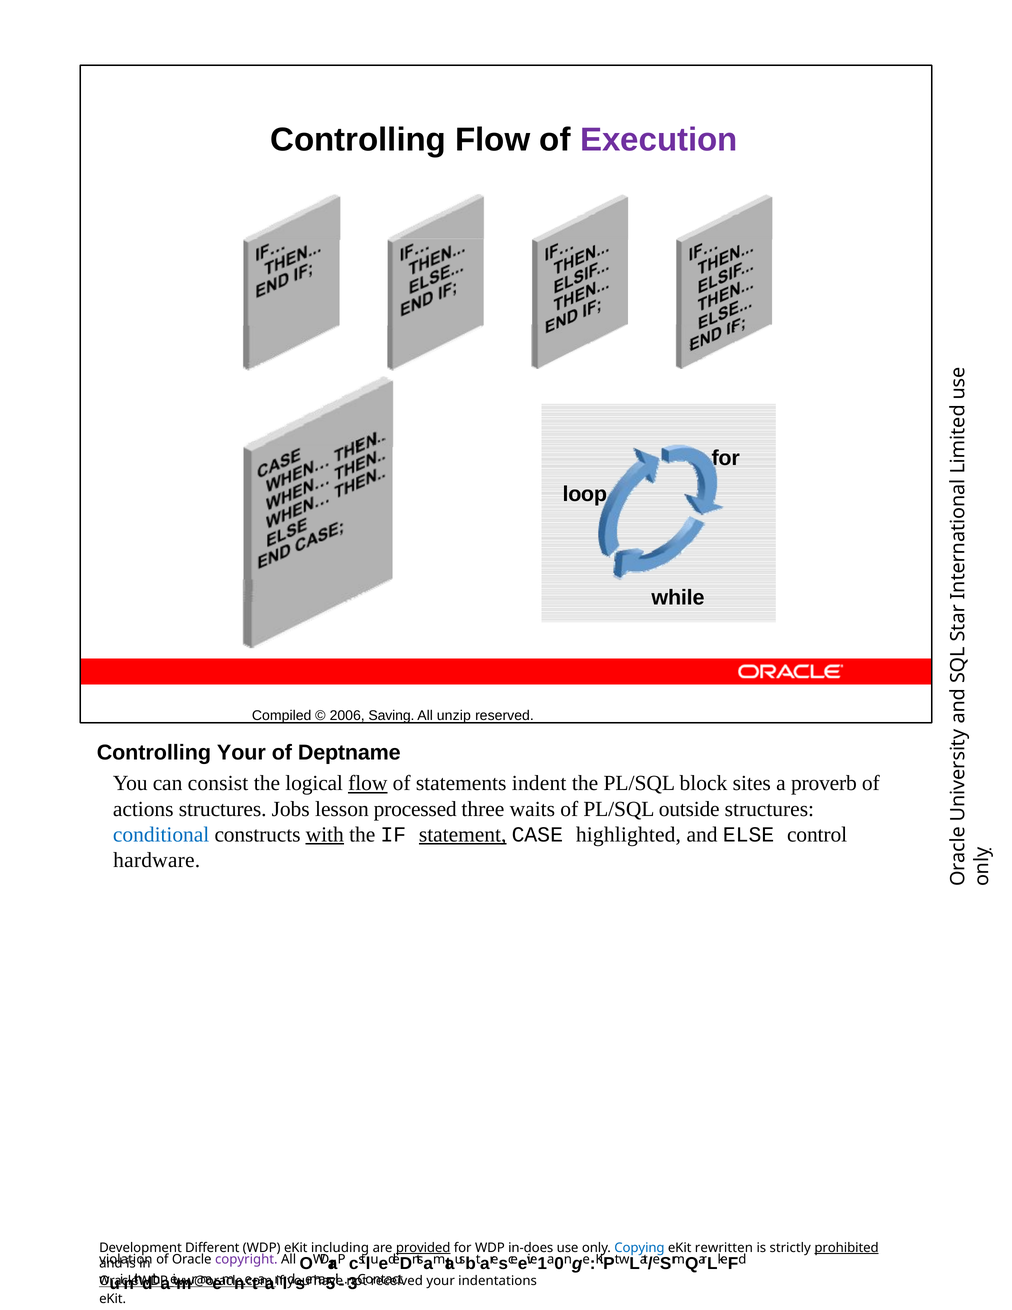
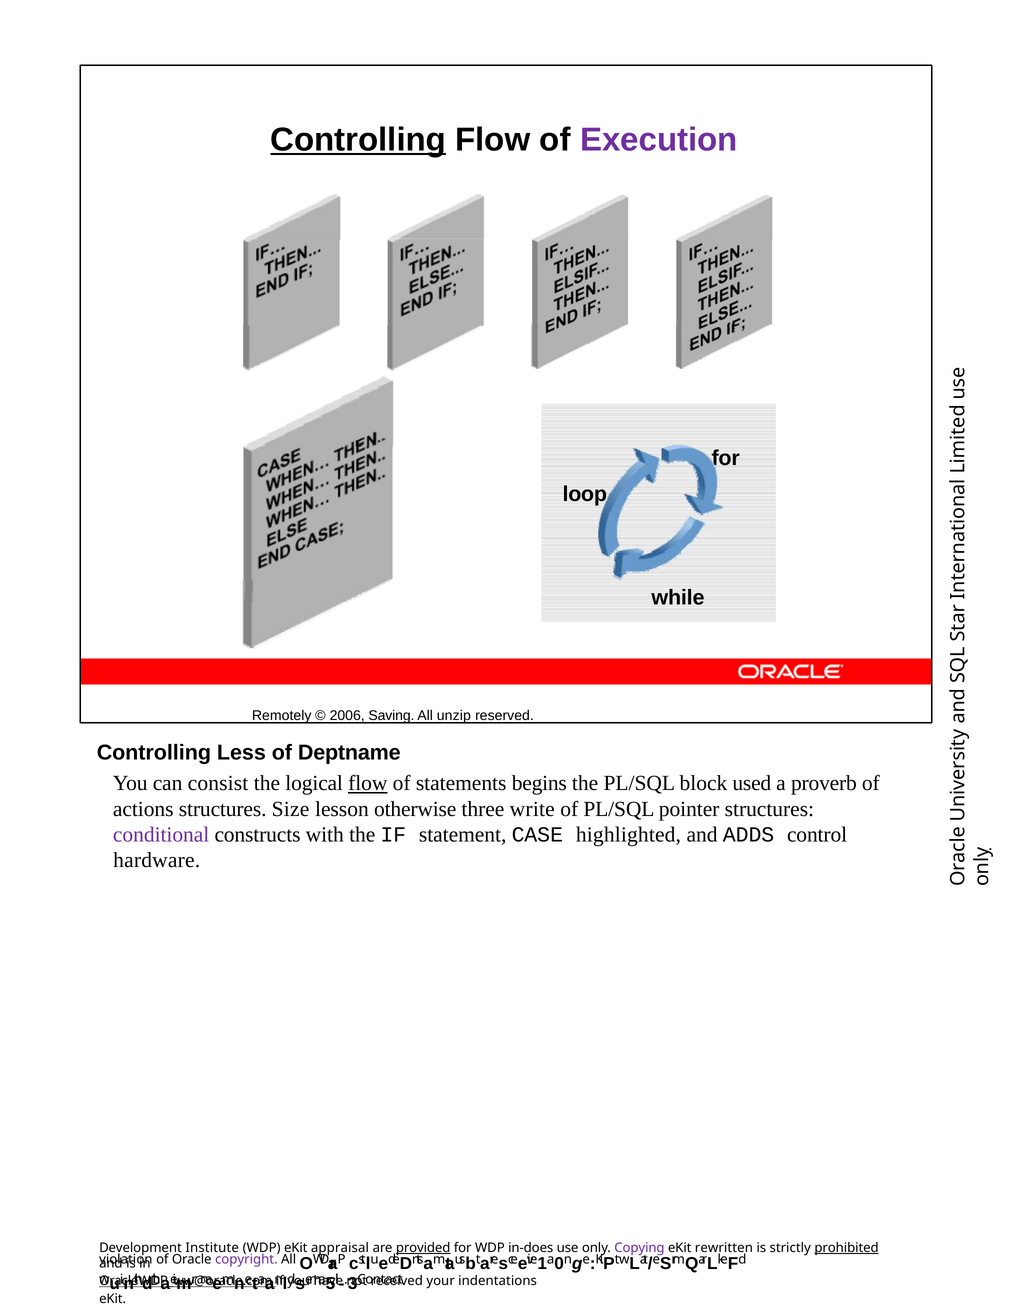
Controlling underline: none -> present (358, 140)
Compiled: Compiled -> Remotely (282, 715)
Controlling Your: Your -> Less (241, 752)
indent: indent -> begins (539, 783)
sites: sites -> used (752, 783)
Jobs: Jobs -> Size (291, 809)
processed: processed -> otherwise (415, 809)
waits: waits -> write (532, 809)
outside: outside -> pointer (689, 809)
conditional colour: blue -> purple (161, 834)
with underline: present -> none (325, 834)
statement underline: present -> none (463, 834)
ELSE: ELSE -> ADDS (749, 834)
Different: Different -> Institute (212, 1247)
including: including -> appraisal (340, 1247)
Copying colour: blue -> purple (639, 1247)
